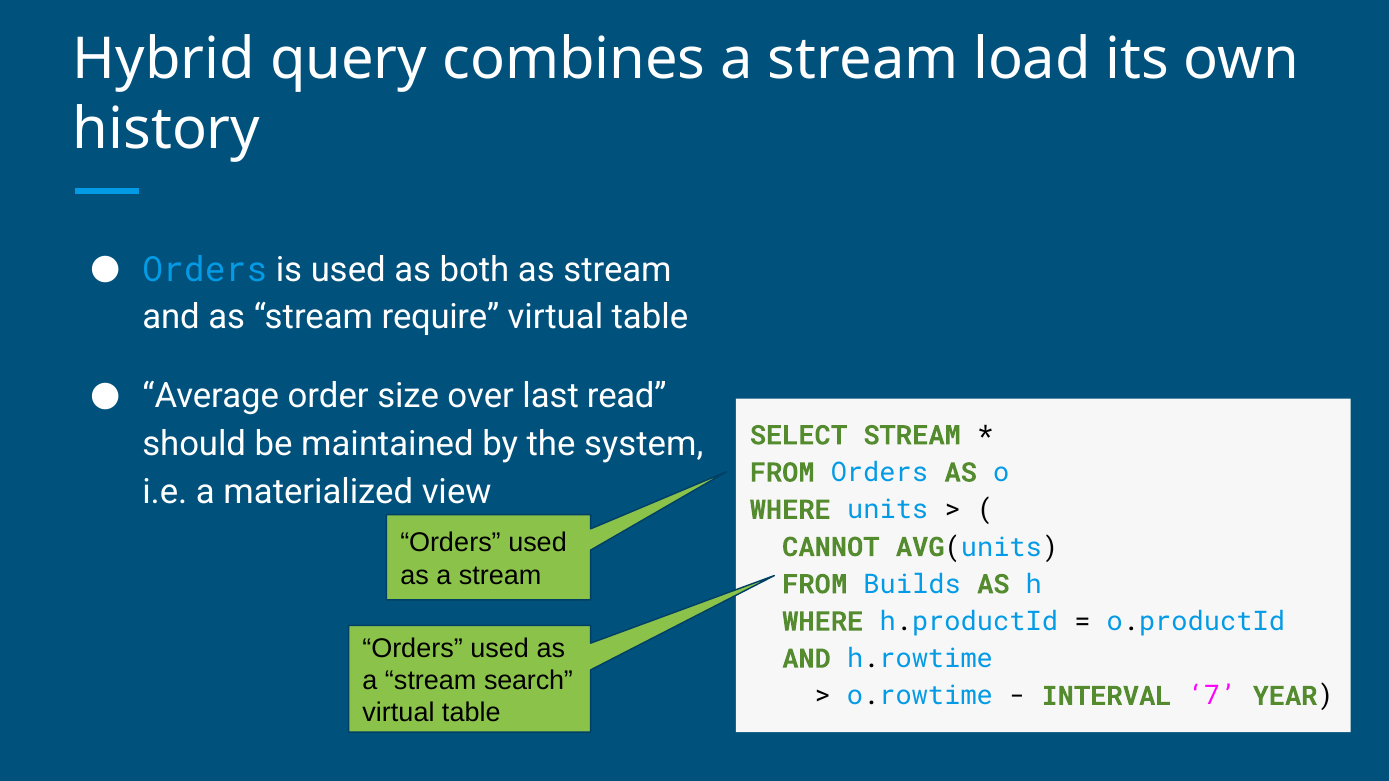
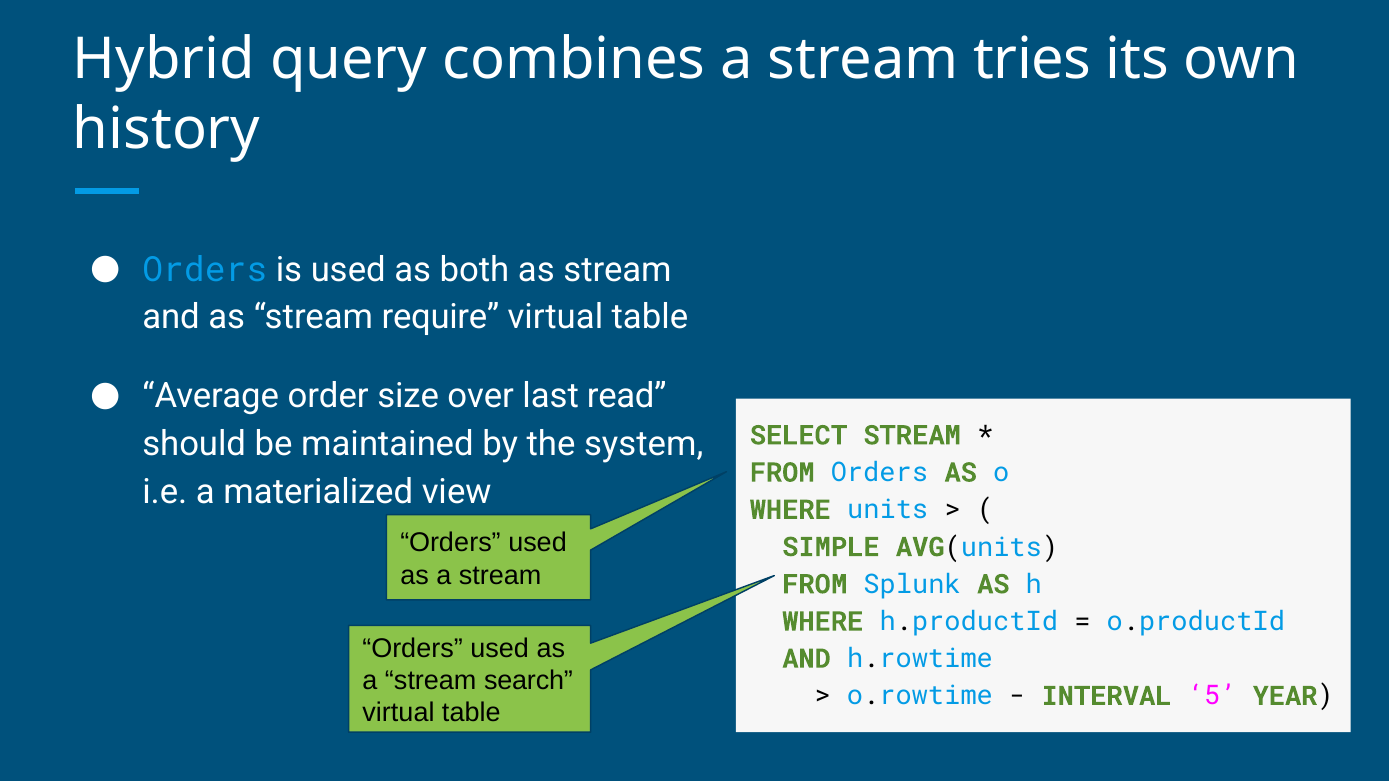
load: load -> tries (1032, 60)
CANNOT: CANNOT -> SIMPLE (831, 547)
Builds: Builds -> Splunk (912, 585)
7: 7 -> 5 (1212, 696)
